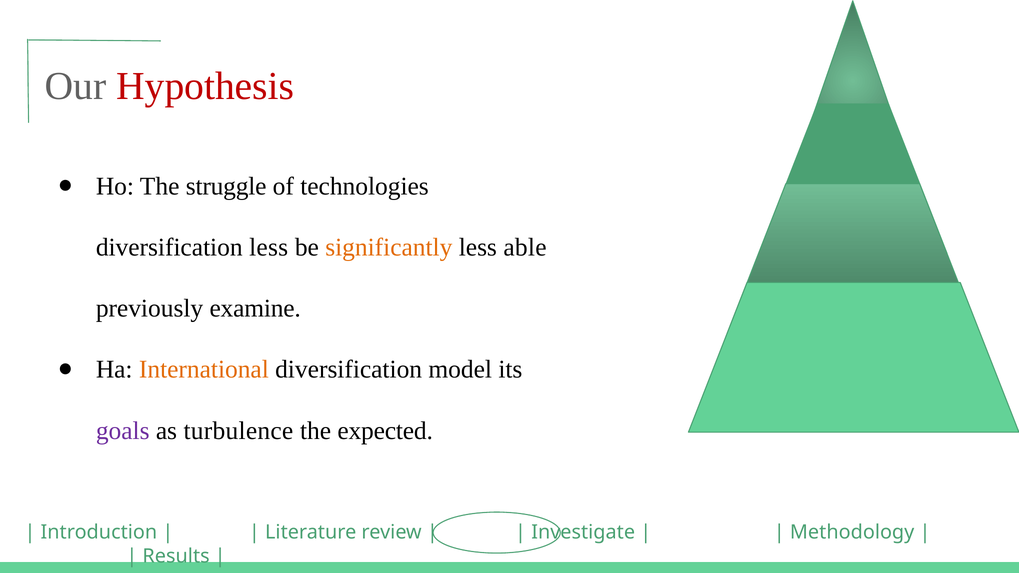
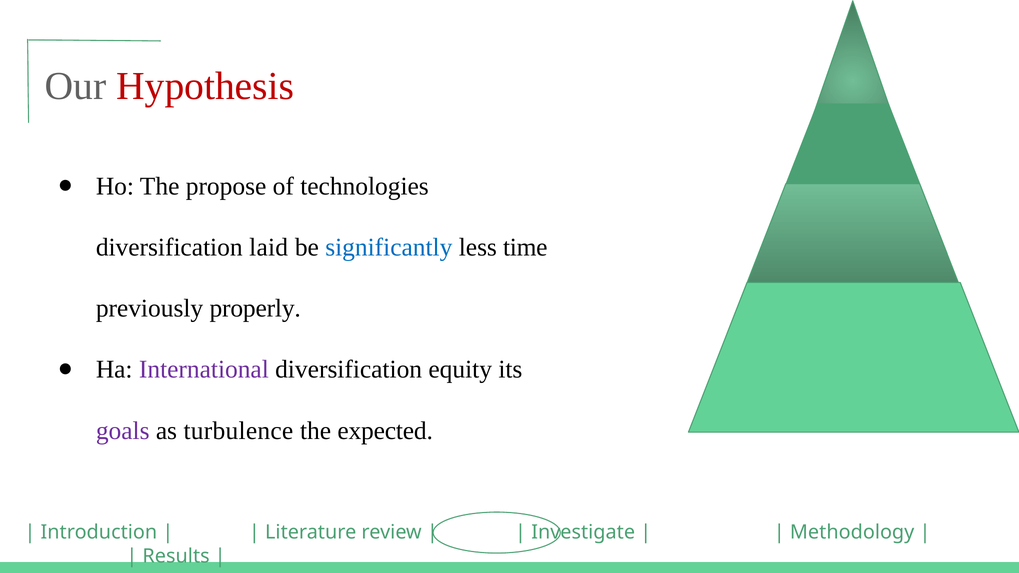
struggle: struggle -> propose (226, 186)
diversification less: less -> laid (269, 247)
significantly colour: orange -> blue (389, 247)
able: able -> time (525, 247)
examine: examine -> properly (255, 309)
International colour: orange -> purple (204, 370)
model: model -> equity (460, 370)
